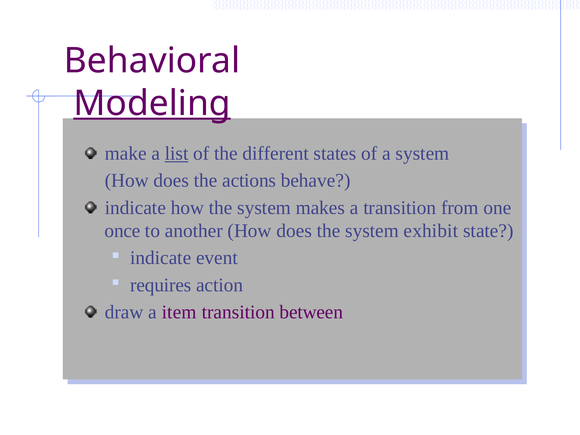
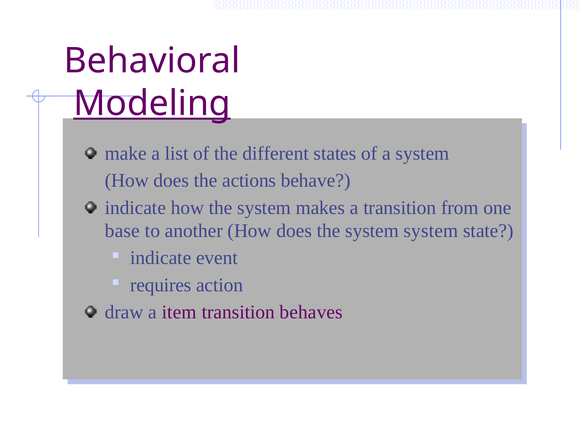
list underline: present -> none (177, 154)
once: once -> base (122, 231)
system exhibit: exhibit -> system (431, 231)
between: between -> behaves (311, 312)
